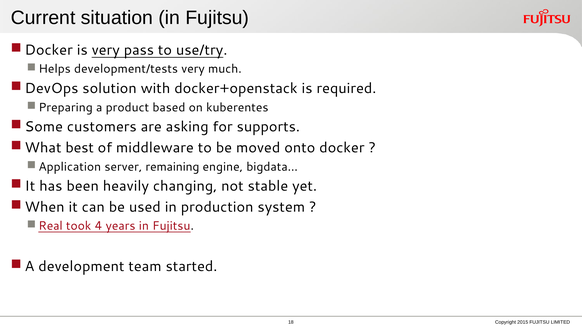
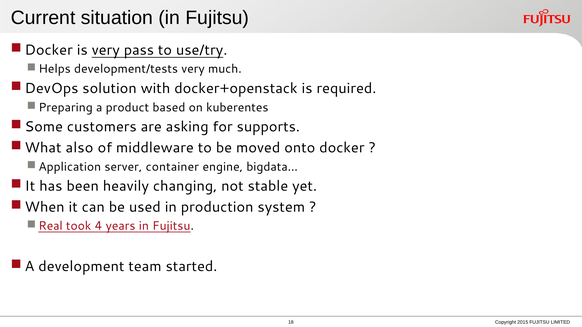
best: best -> also (79, 148)
remaining: remaining -> container (172, 167)
